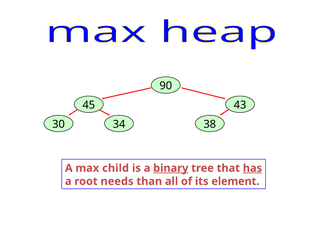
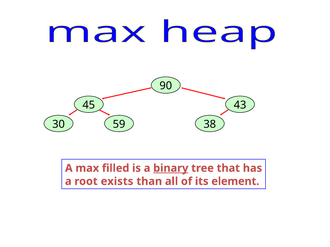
34: 34 -> 59 (119, 124)
child: child -> filled (116, 168)
has underline: present -> none (252, 168)
needs: needs -> exists (117, 182)
